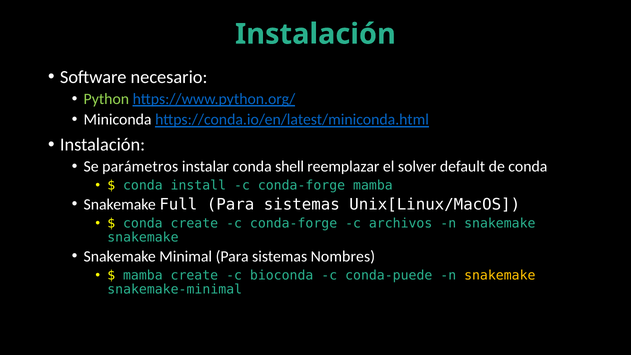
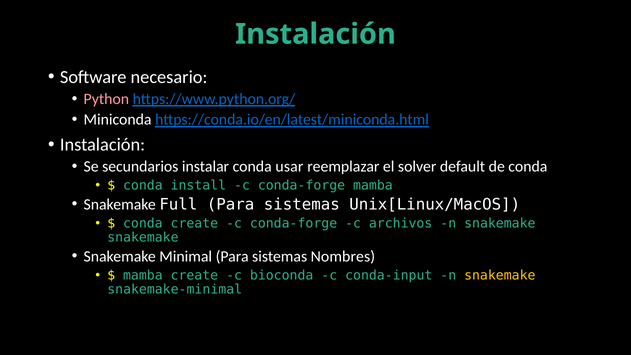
Python colour: light green -> pink (106, 99)
parámetros: parámetros -> secundarios (140, 167)
shell: shell -> usar (289, 167)
conda-puede: conda-puede -> conda-input (389, 275)
